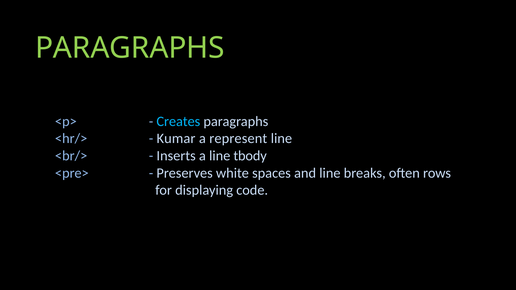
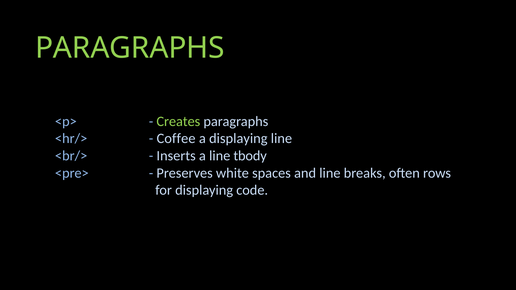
Creates colour: light blue -> light green (178, 121)
Kumar: Kumar -> Coffee (176, 139)
a represent: represent -> displaying (238, 139)
